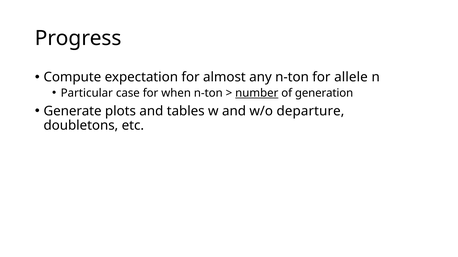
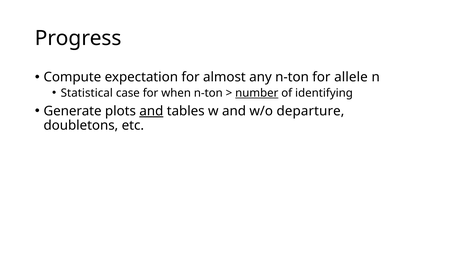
Particular: Particular -> Statistical (87, 93)
generation: generation -> identifying (324, 93)
and underline: none -> present (151, 111)
